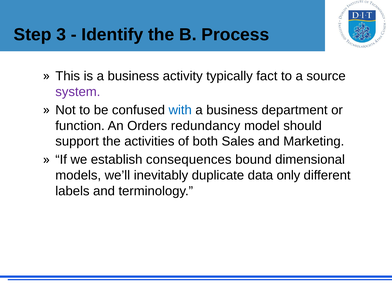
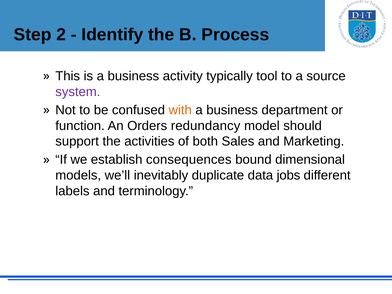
3: 3 -> 2 (61, 35)
fact: fact -> tool (267, 76)
with colour: blue -> orange (180, 110)
only: only -> jobs (288, 175)
